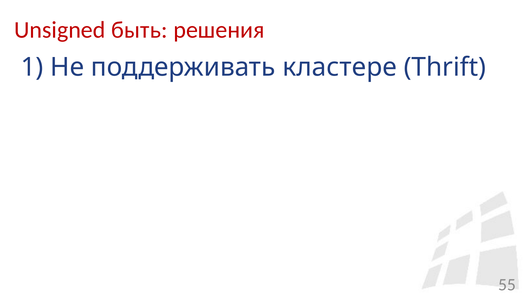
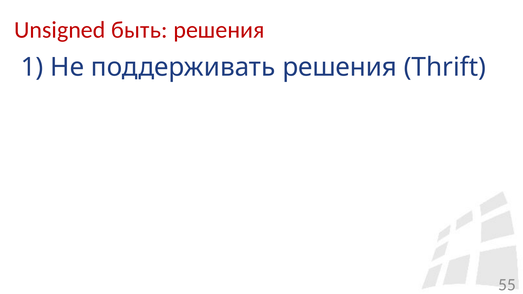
поддерживать кластере: кластере -> решения (340, 67)
